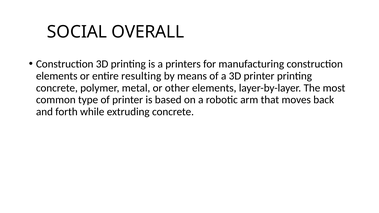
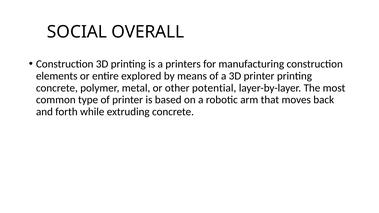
resulting: resulting -> explored (141, 76)
other elements: elements -> potential (214, 88)
